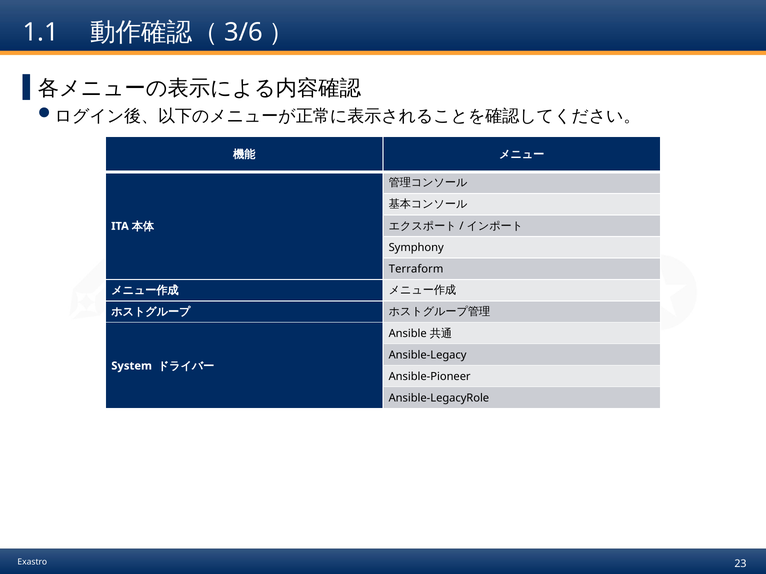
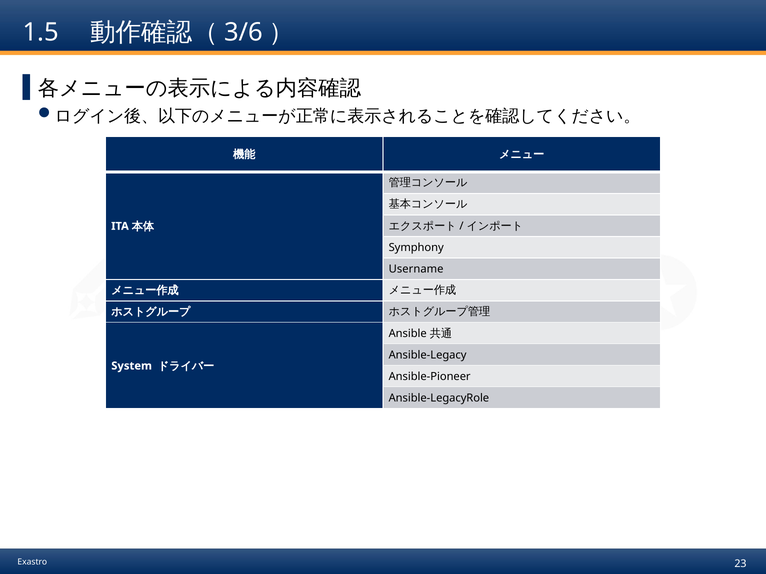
1.1: 1.1 -> 1.5 (41, 33)
Terraform: Terraform -> Username (416, 269)
